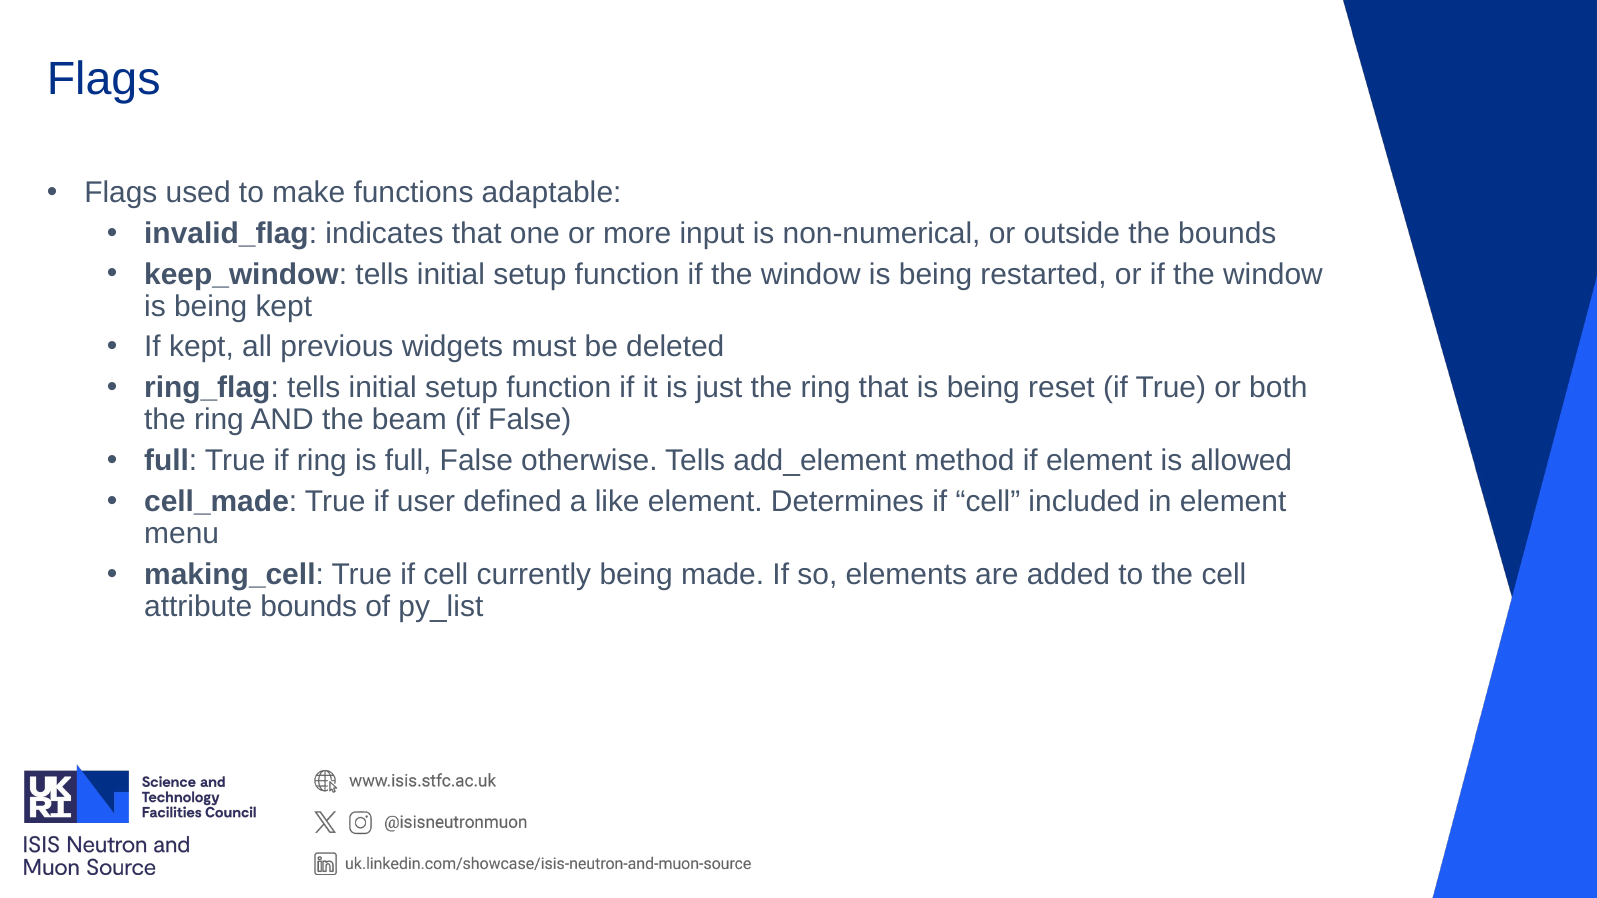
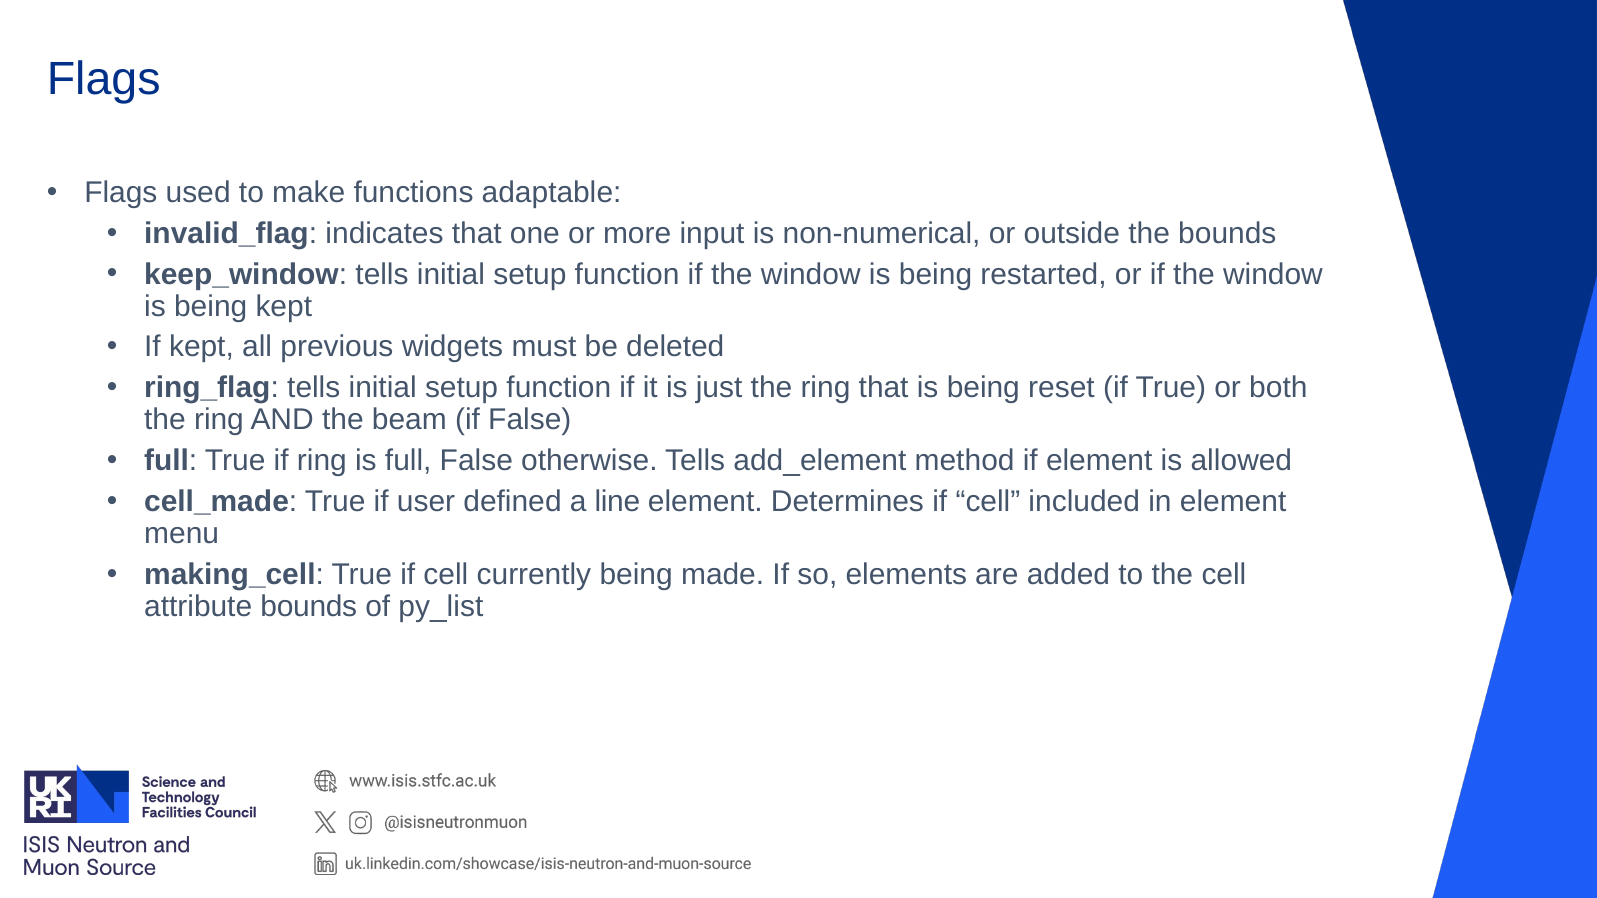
like: like -> line (617, 502)
